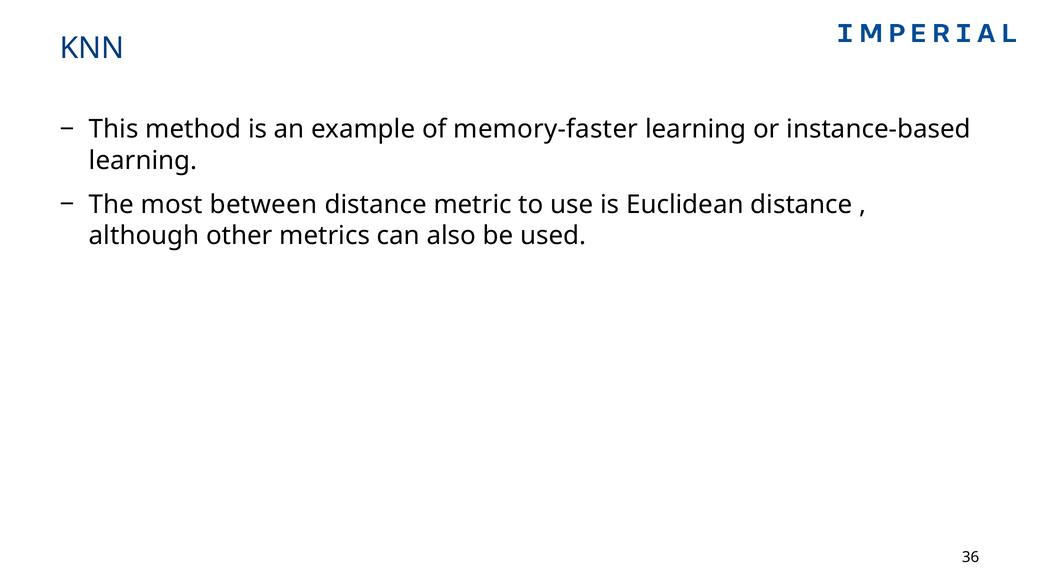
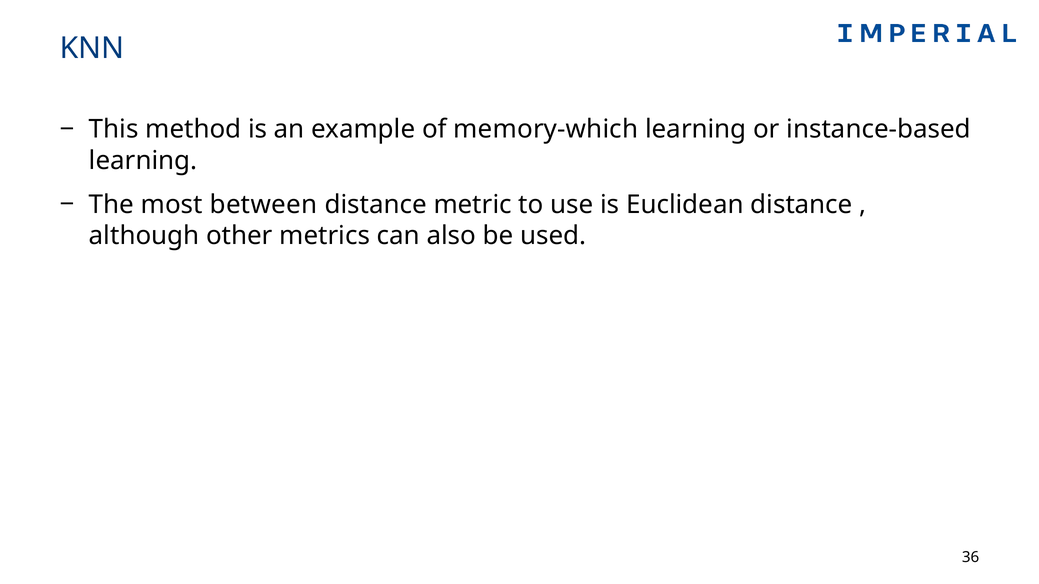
memory-faster: memory-faster -> memory-which (546, 129)
